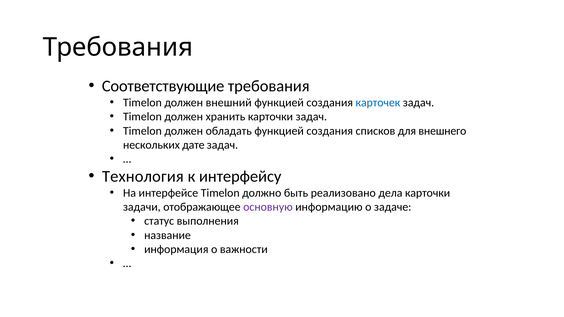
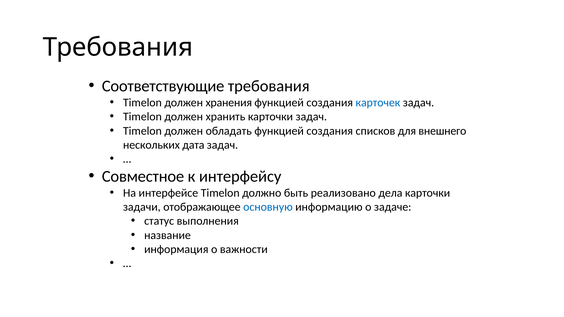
внешний: внешний -> хранения (229, 103)
дате: дате -> дата (193, 145)
Технология: Технология -> Совместное (143, 176)
основную colour: purple -> blue (268, 207)
